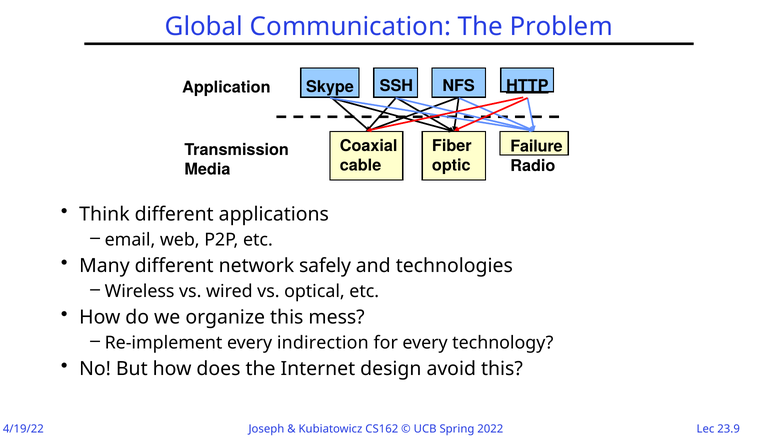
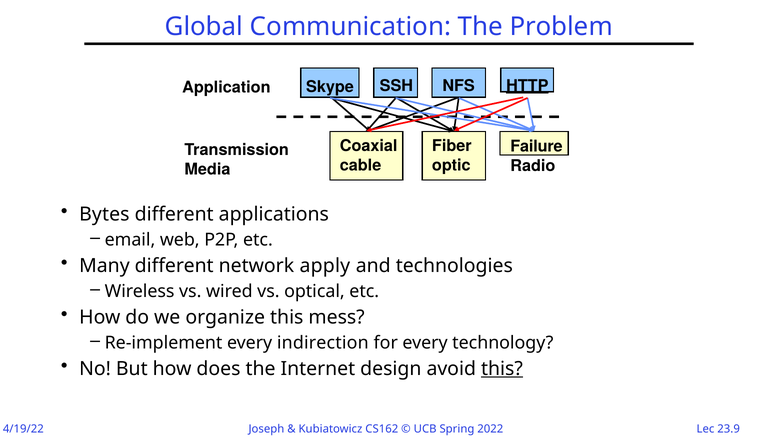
Think: Think -> Bytes (104, 214)
safely: safely -> apply (325, 266)
this underline: none -> present (502, 368)
